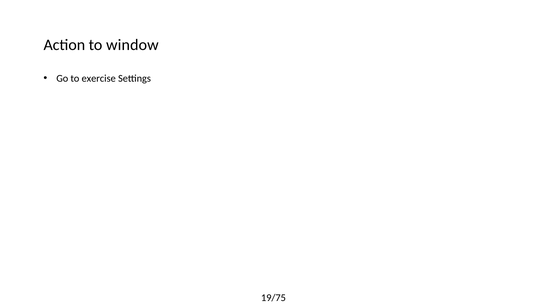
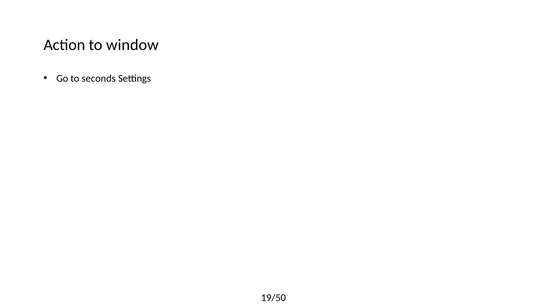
exercise: exercise -> seconds (99, 78)
19/75: 19/75 -> 19/50 (273, 298)
